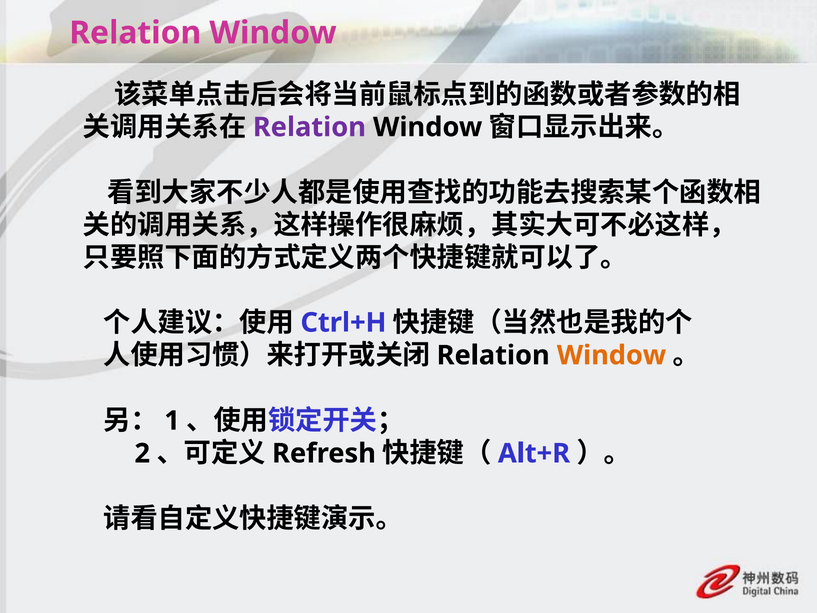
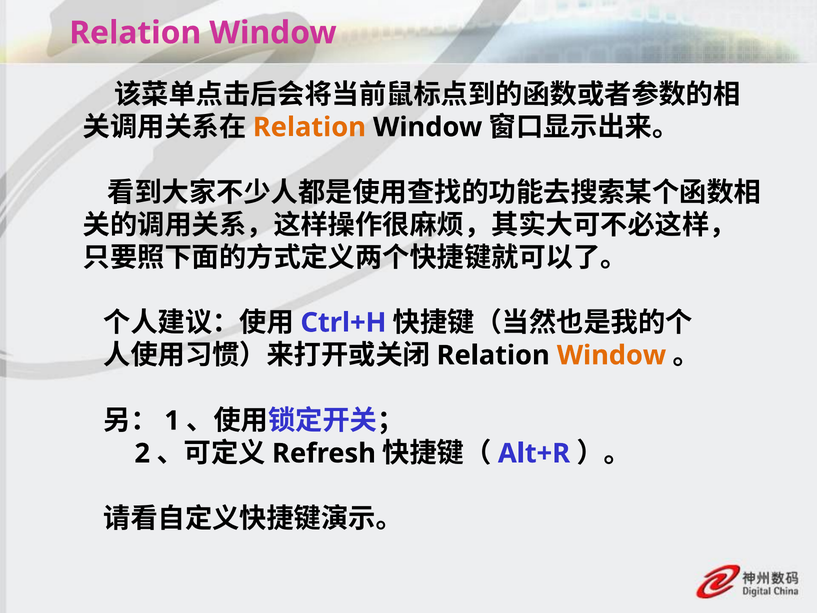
Relation colour: purple -> orange (309, 127)
